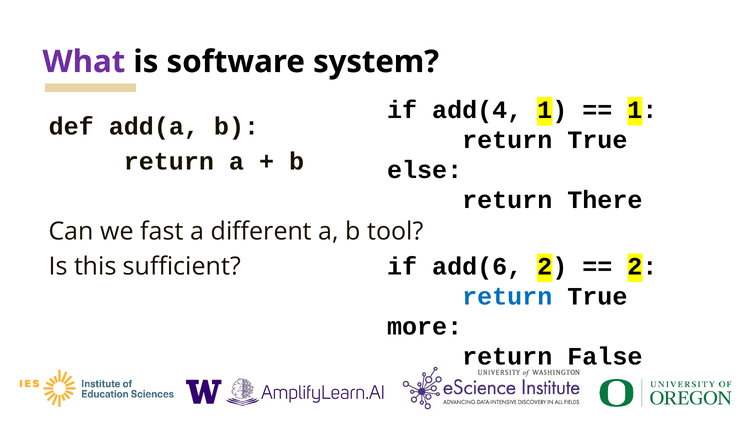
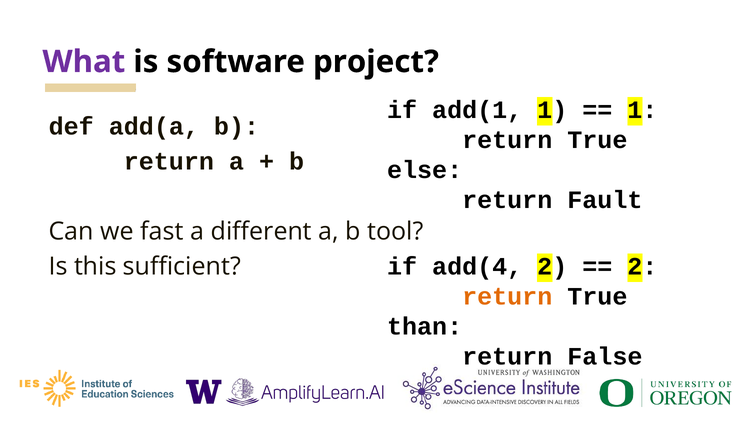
system: system -> project (376, 62)
add(4: add(4 -> add(1 (477, 110)
There: There -> Fault (605, 200)
add(6: add(6 -> add(4 (477, 267)
return colour: blue -> orange (507, 297)
more: more -> than (425, 327)
